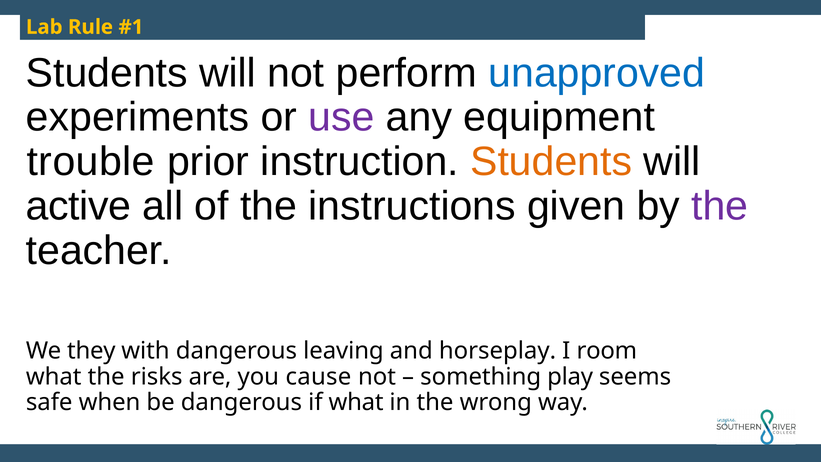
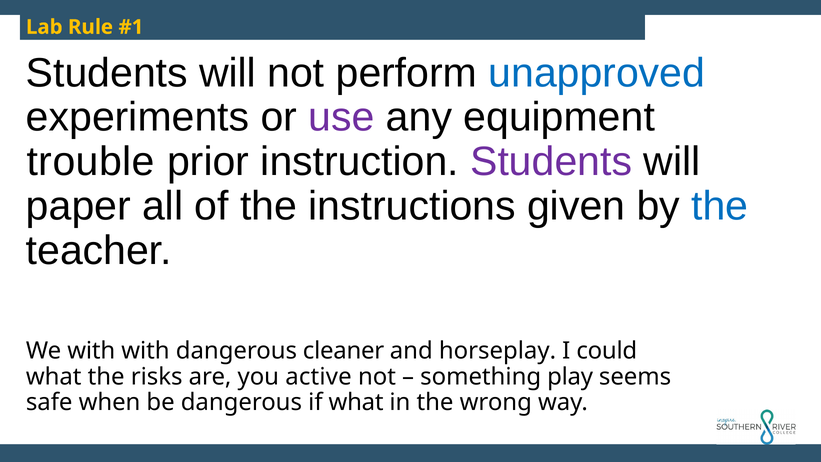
Students colour: orange -> purple (551, 162)
active: active -> paper (78, 206)
the colour: purple -> blue (720, 206)
We they: they -> with (91, 351)
leaving: leaving -> cleaner (344, 351)
room: room -> could (607, 351)
cause: cause -> active (318, 376)
